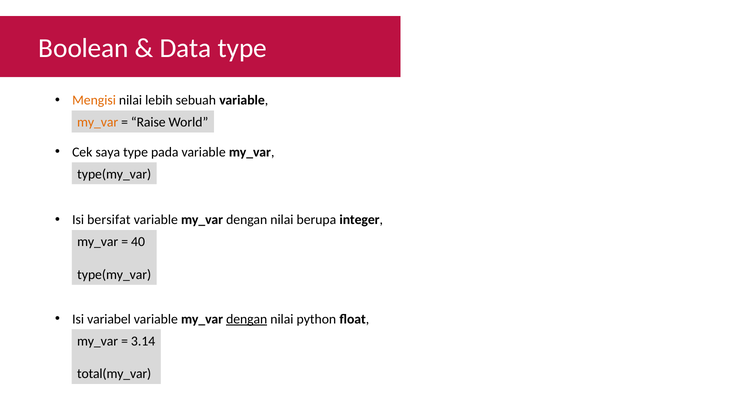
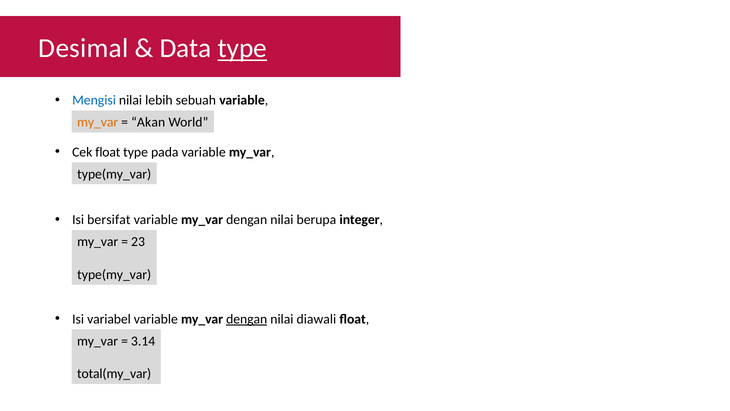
Boolean: Boolean -> Desimal (83, 48)
type underline: none -> present (242, 48)
Mengisi colour: orange -> blue (94, 100)
Raise: Raise -> Akan (148, 122)
Cek saya: saya -> float (108, 152)
40: 40 -> 23 (138, 242)
python: python -> diawali (316, 319)
